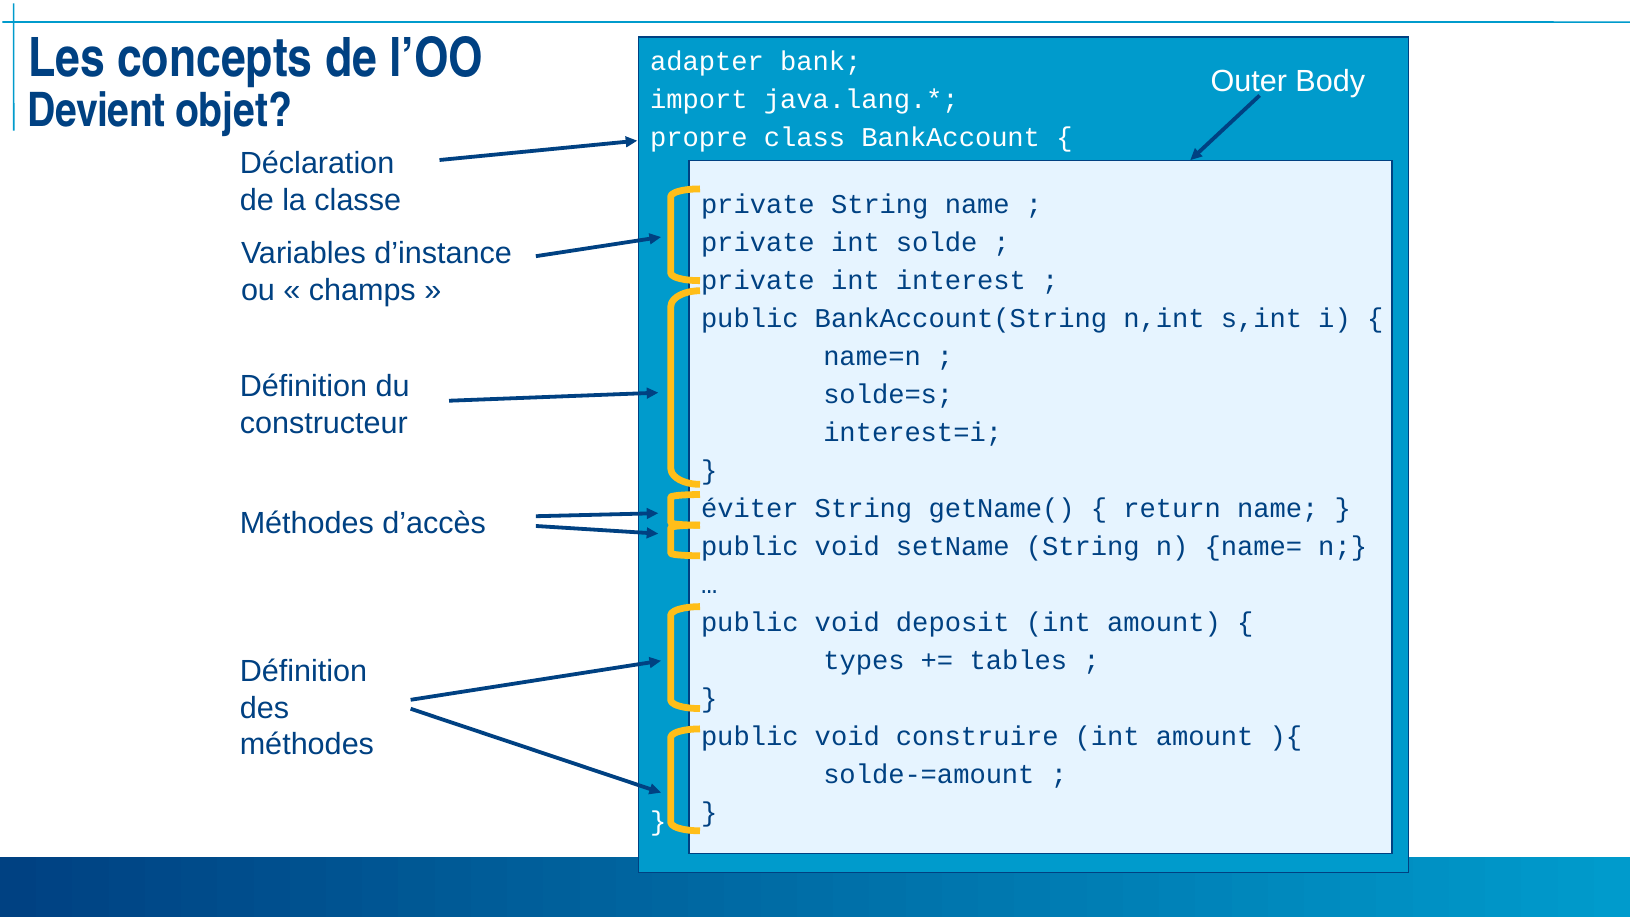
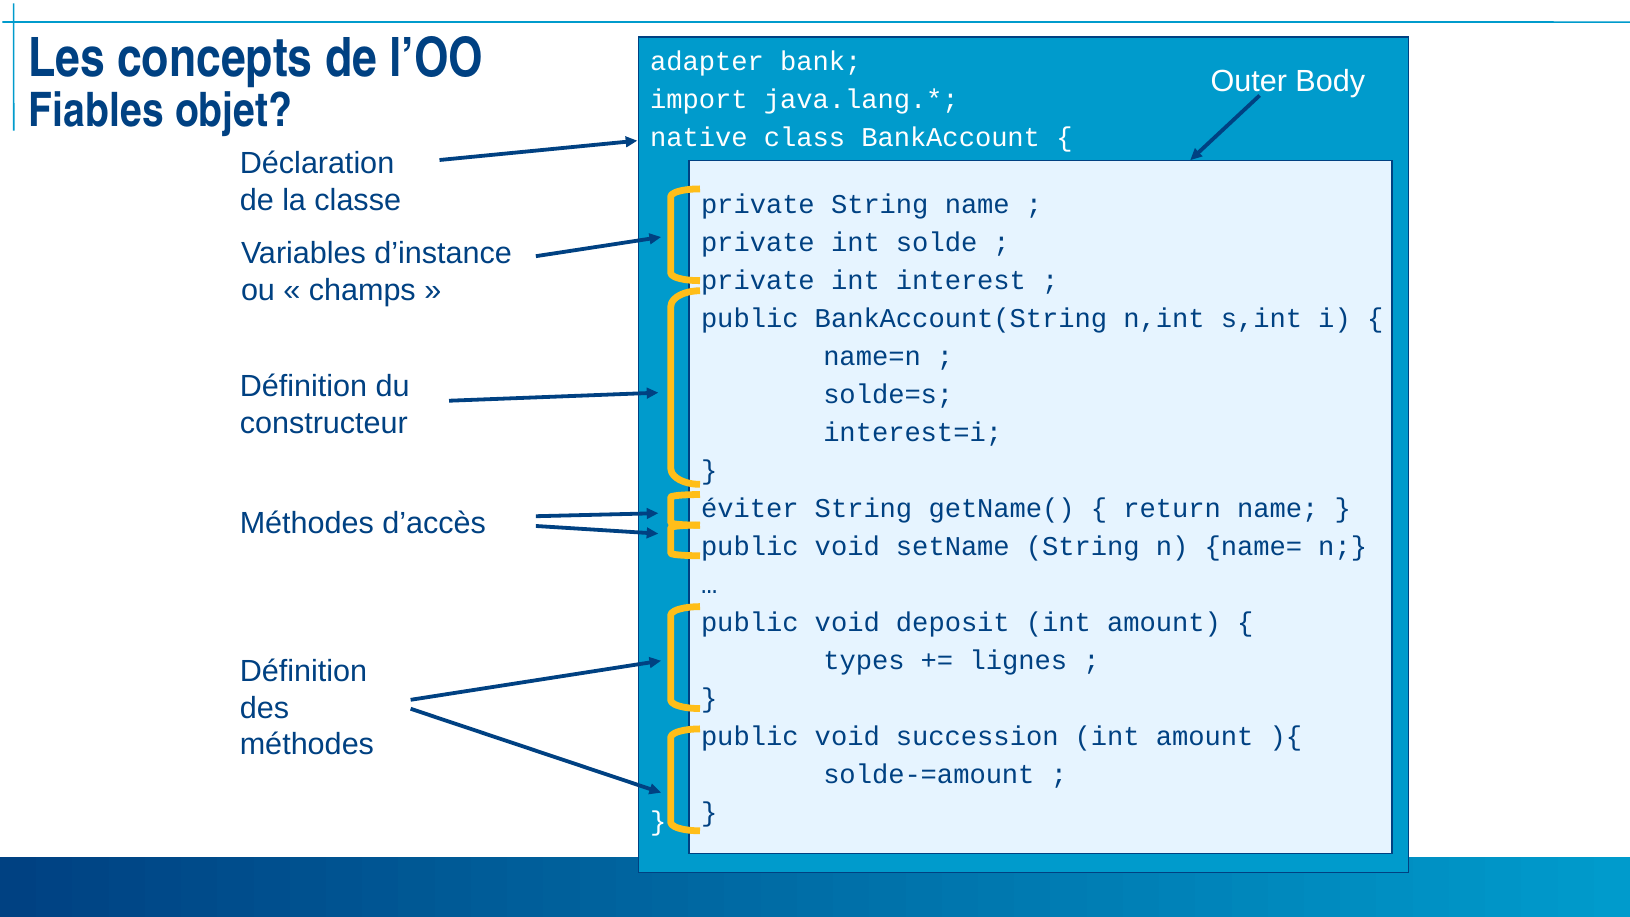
Devient: Devient -> Fiables (96, 111)
propre: propre -> native (699, 137)
tables: tables -> lignes (1018, 661)
construire: construire -> succession (977, 737)
